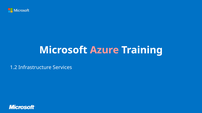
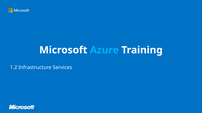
Azure colour: pink -> light blue (104, 50)
